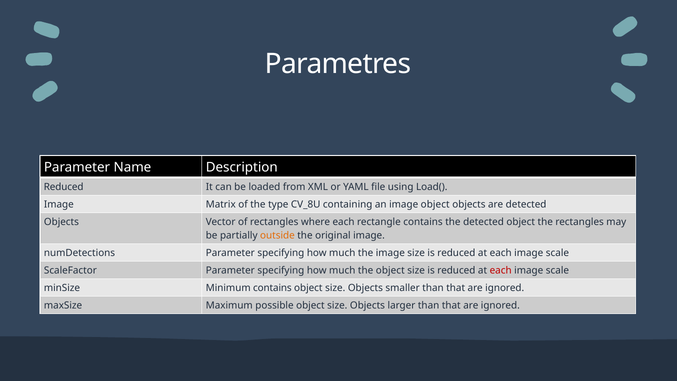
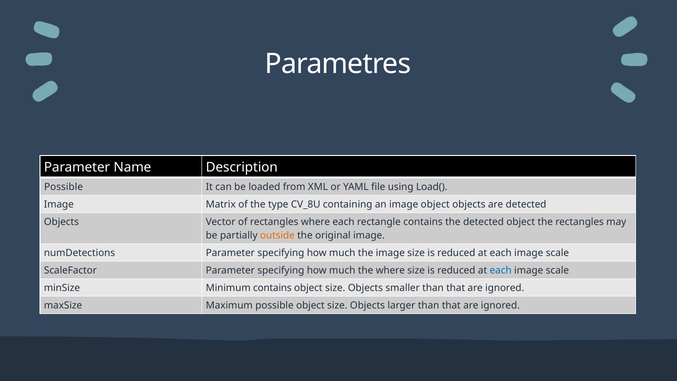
Reduced: Reduced -> Possible (64, 187)
the object: object -> where (390, 270)
each colour: red -> blue (501, 270)
